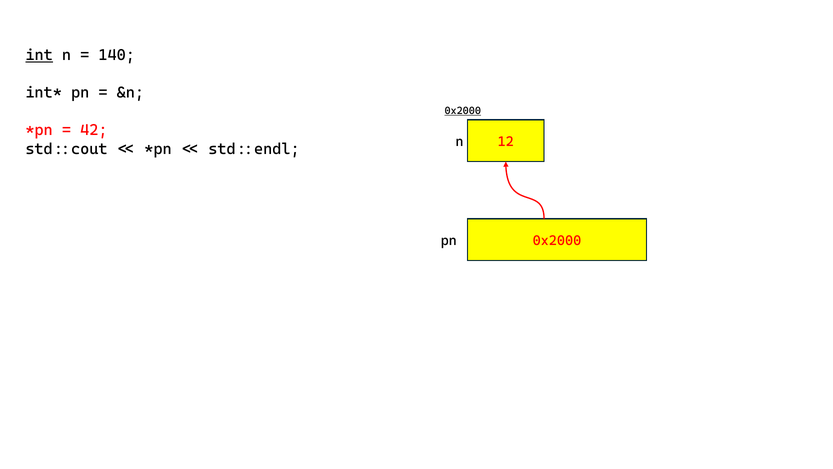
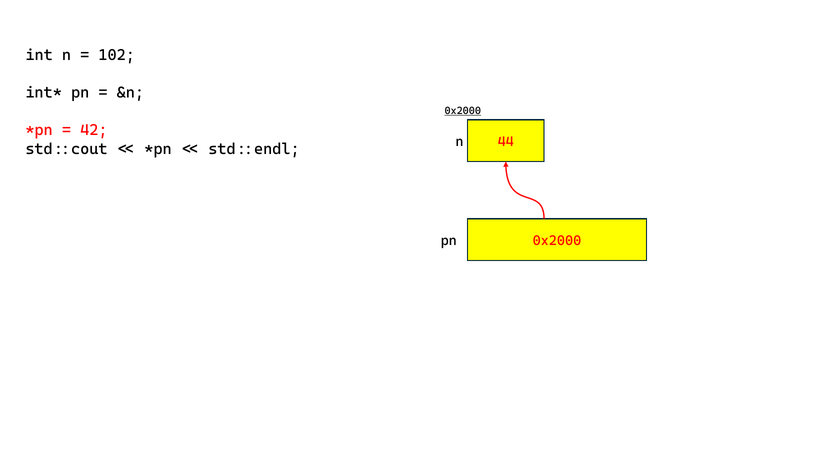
int underline: present -> none (39, 55)
140: 140 -> 102 (117, 55)
12: 12 -> 44 (506, 142)
